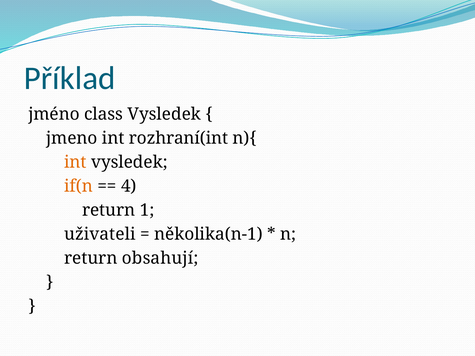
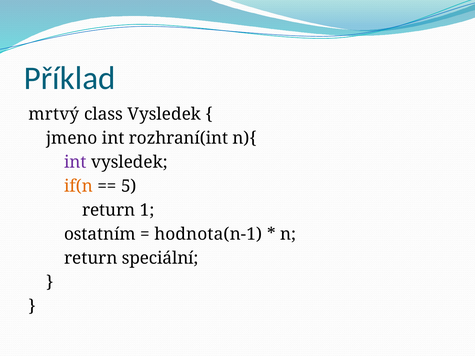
jméno: jméno -> mrtvý (54, 114)
int colour: orange -> purple (75, 162)
4: 4 -> 5 (129, 186)
uživateli: uživateli -> ostatním (100, 234)
několika(n-1: několika(n-1 -> hodnota(n-1 (208, 234)
obsahují: obsahují -> speciální (160, 258)
